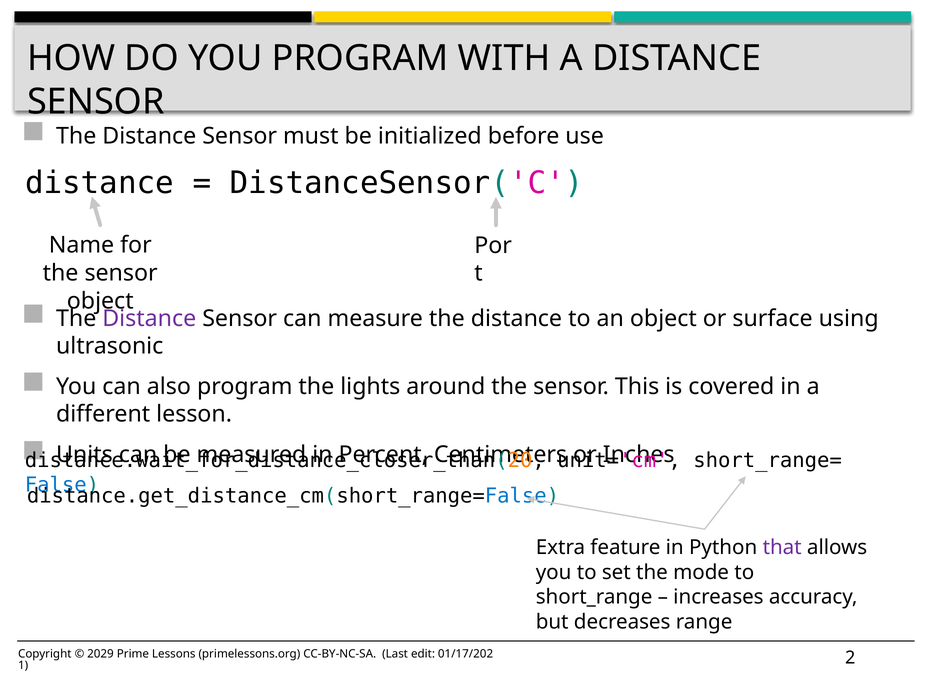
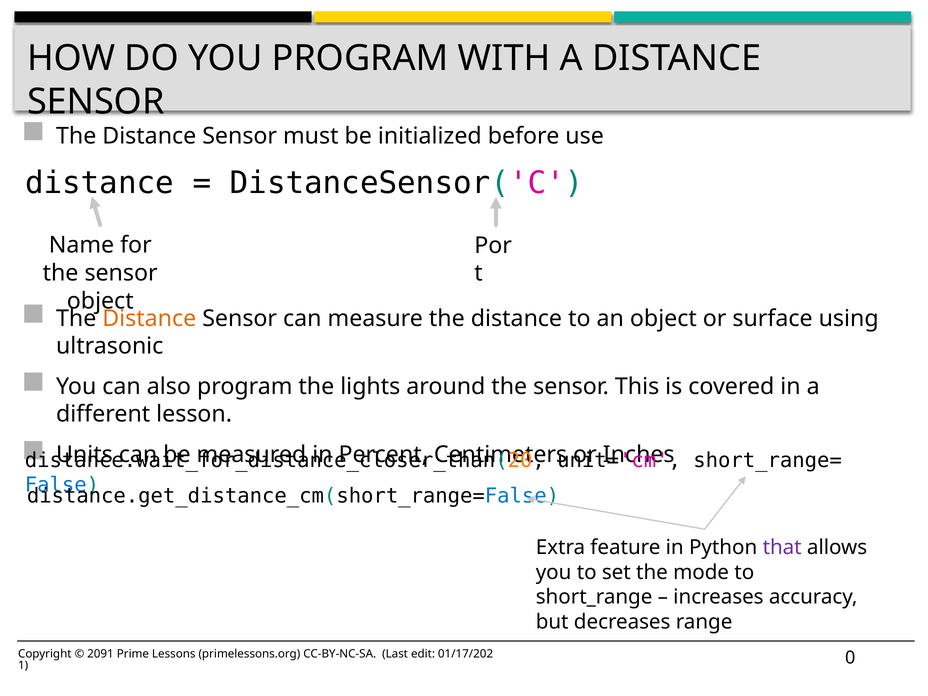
Distance colour: purple -> orange (149, 318)
2029: 2029 -> 2091 (100, 654)
2: 2 -> 0 (850, 658)
